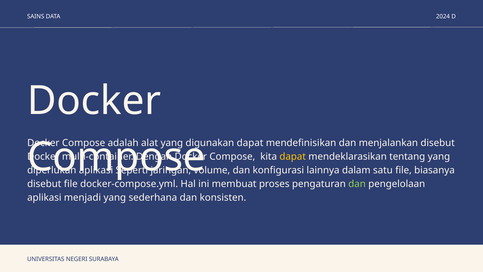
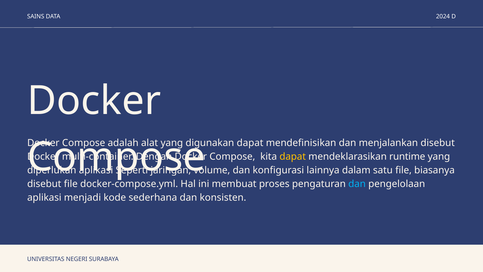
tentang: tentang -> runtime (407, 156)
dan colour: light green -> light blue (357, 184)
menjadi yang: yang -> kode (115, 197)
